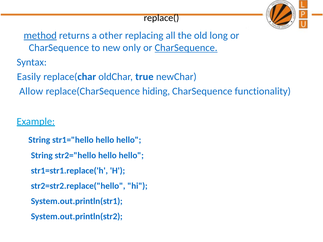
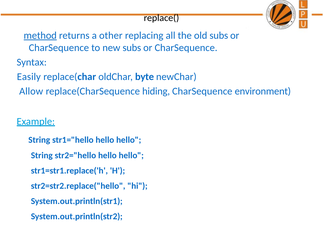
old long: long -> subs (219, 35)
new only: only -> subs (132, 48)
CharSequence underline: present -> none (186, 48)
true: true -> byte (145, 77)
functionality: functionality -> environment (263, 91)
